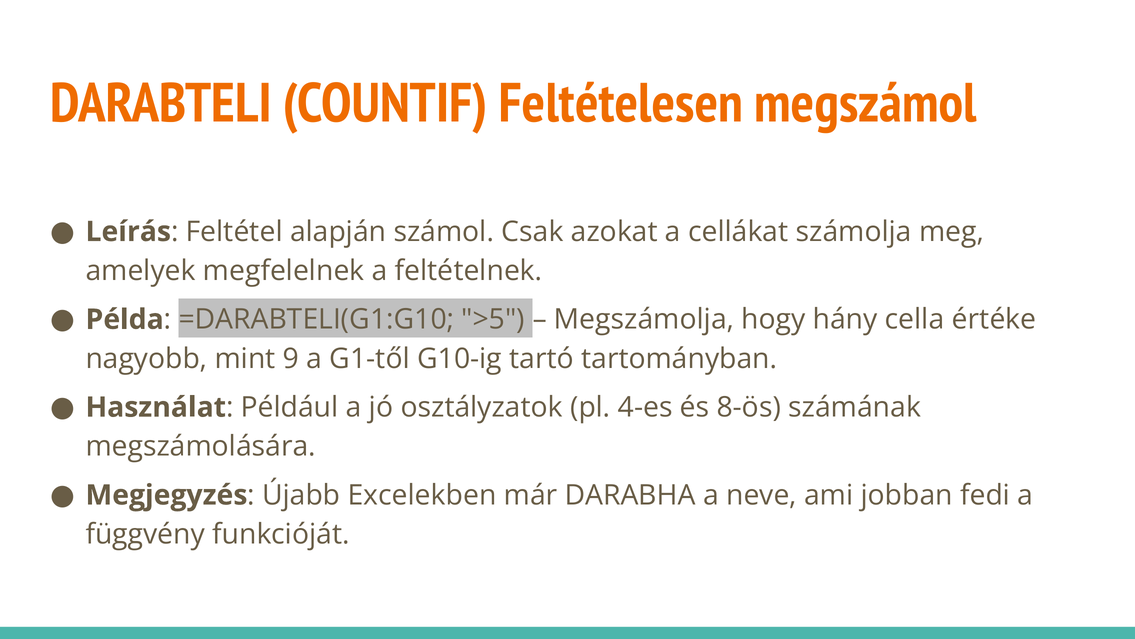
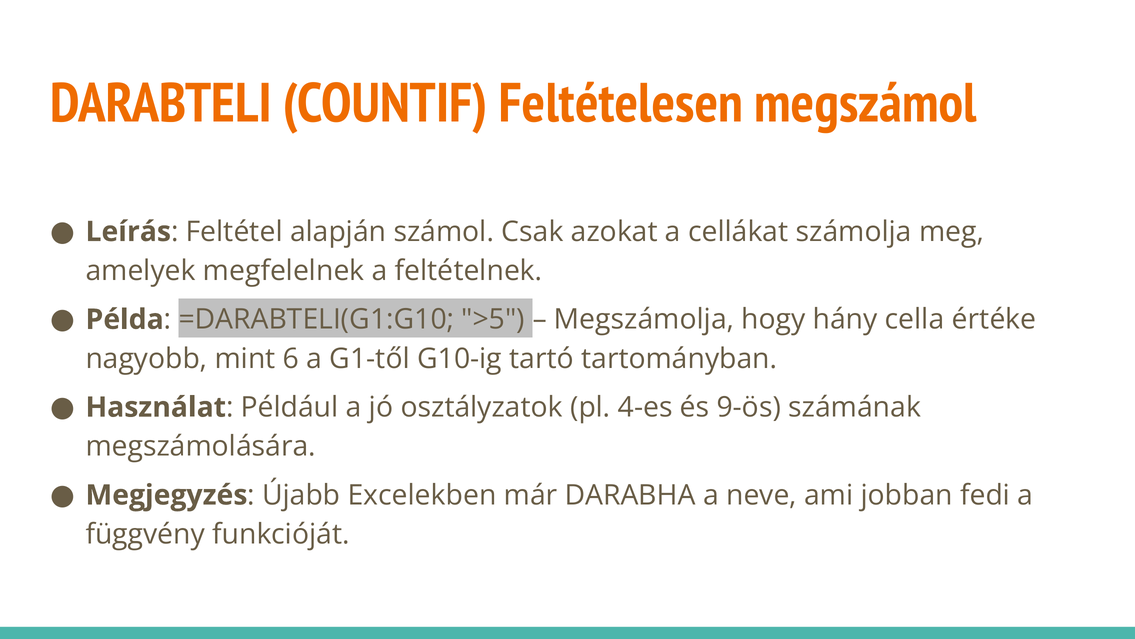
9: 9 -> 6 (291, 358)
8-ös: 8-ös -> 9-ös (749, 407)
